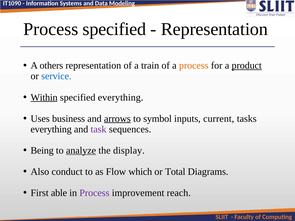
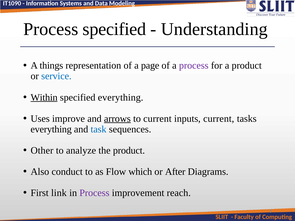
Representation: Representation -> Understanding (214, 29)
others: others -> things (51, 66)
train: train -> page (150, 66)
process colour: orange -> purple (194, 66)
product underline: present -> none (247, 66)
business: business -> improve (69, 119)
to symbol: symbol -> current (157, 119)
task colour: purple -> blue (99, 129)
Being: Being -> Other (42, 151)
analyze underline: present -> none (81, 151)
the display: display -> product (129, 151)
Total: Total -> After (175, 172)
able: able -> link (59, 193)
